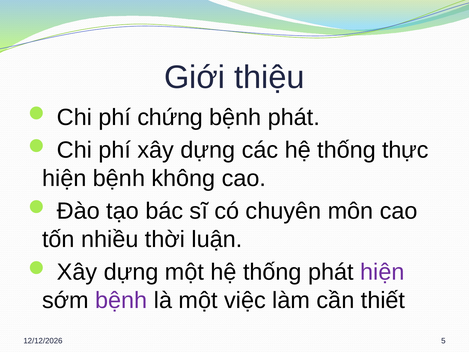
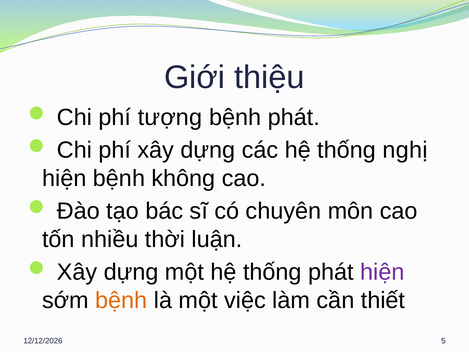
chứng: chứng -> tượng (170, 117)
thực: thực -> nghị (405, 150)
bệnh colour: purple -> orange (121, 300)
